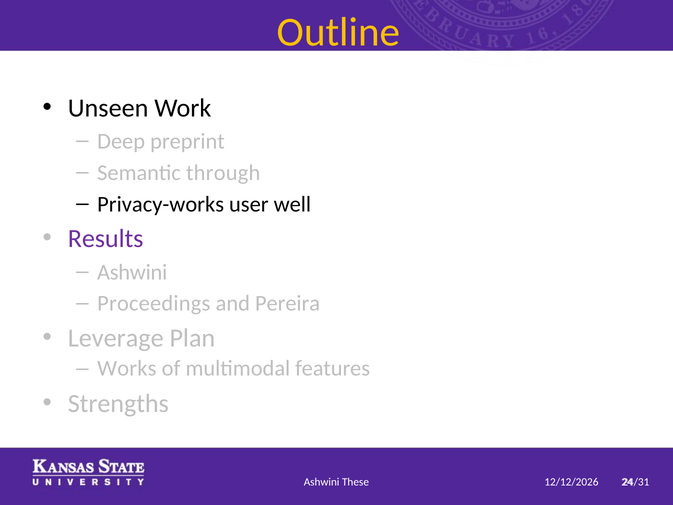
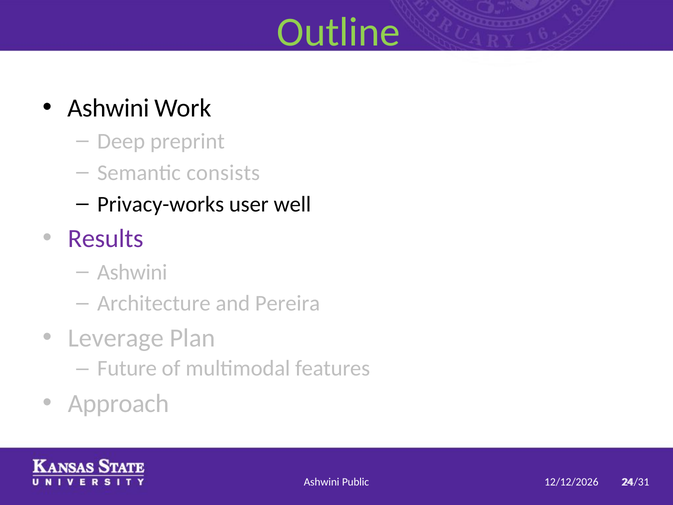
Outline colour: yellow -> light green (339, 32)
Unseen: Unseen -> Ashwini (108, 108)
through: through -> consists (223, 173)
Proceedings: Proceedings -> Architecture (154, 303)
Works: Works -> Future (127, 368)
Strengths: Strengths -> Approach (118, 403)
These: These -> Public (356, 482)
